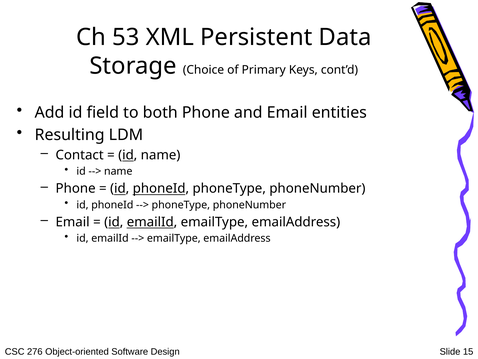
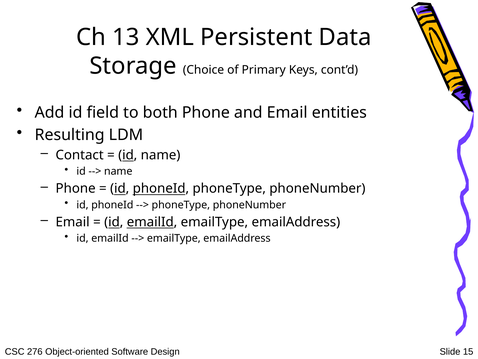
53: 53 -> 13 (126, 37)
